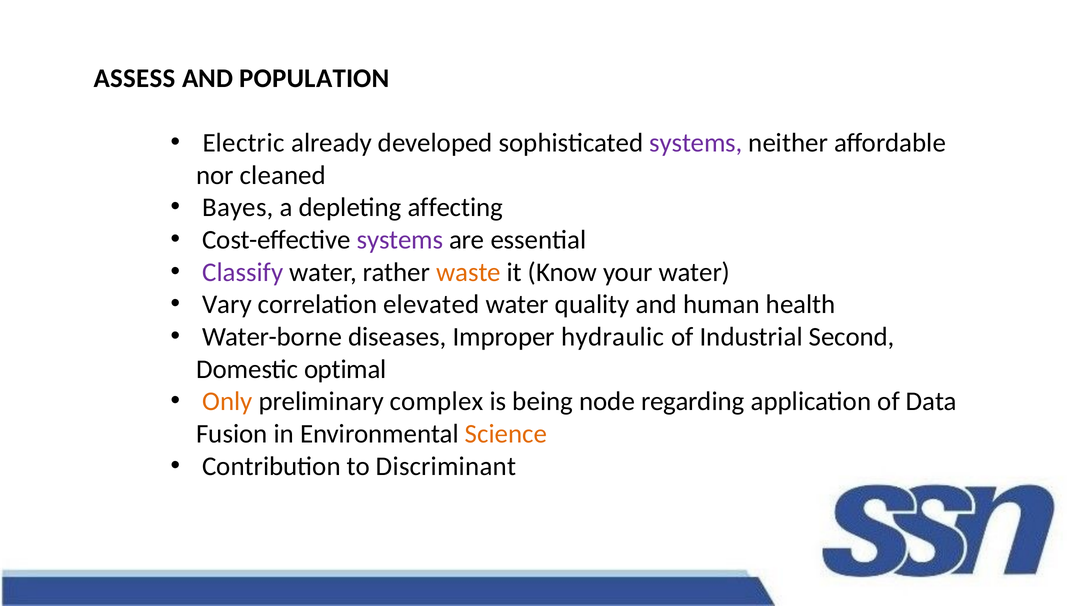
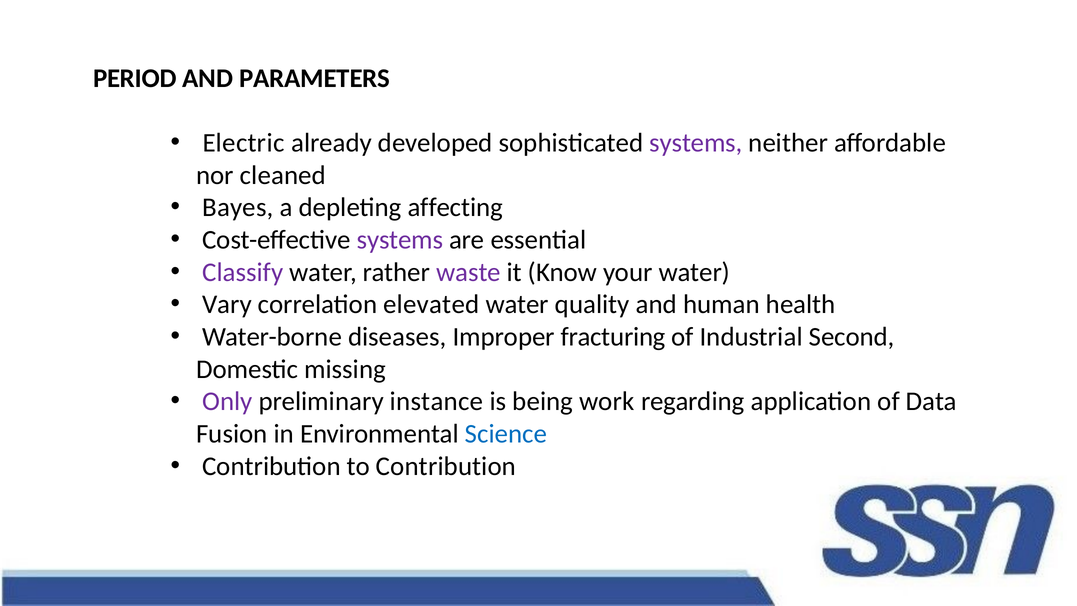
ASSESS: ASSESS -> PERIOD (135, 78)
POPULATION: POPULATION -> PARAMETERS (315, 78)
waste colour: orange -> purple (469, 272)
hydraulic: hydraulic -> fracturing (613, 337)
optimal: optimal -> missing (345, 369)
Only colour: orange -> purple (227, 401)
complex: complex -> instance (437, 401)
node: node -> work (607, 401)
Science colour: orange -> blue (506, 434)
to Discriminant: Discriminant -> Contribution (446, 466)
